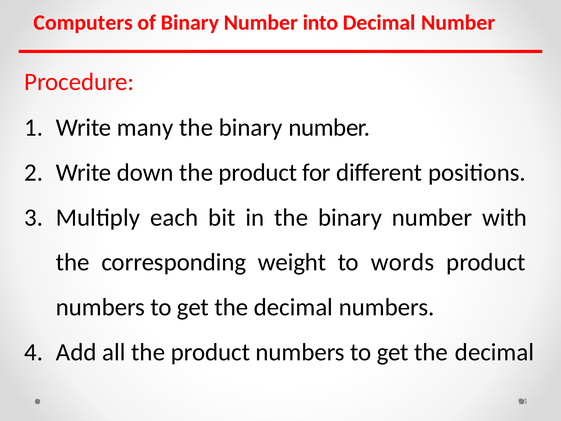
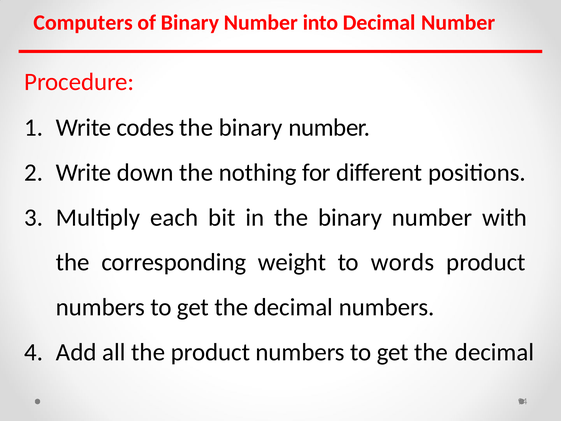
many: many -> codes (145, 128)
down the product: product -> nothing (258, 172)
